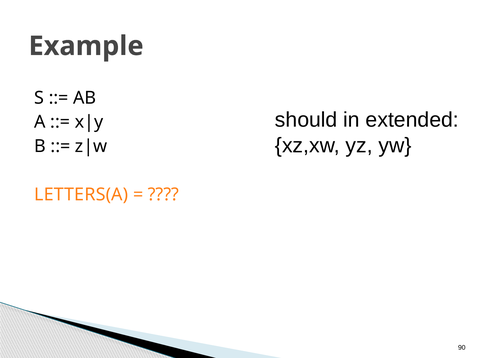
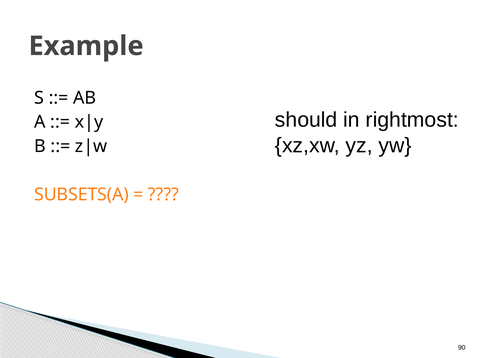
extended: extended -> rightmost (412, 120)
LETTERS(A: LETTERS(A -> SUBSETS(A (81, 194)
